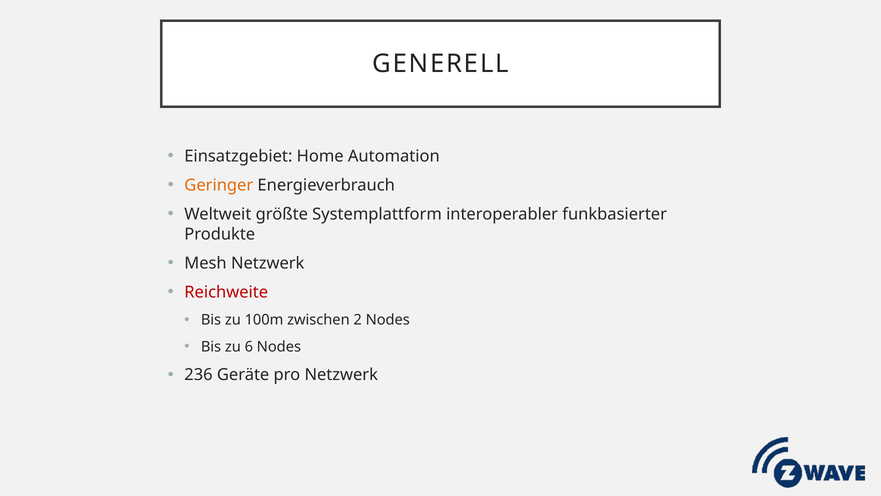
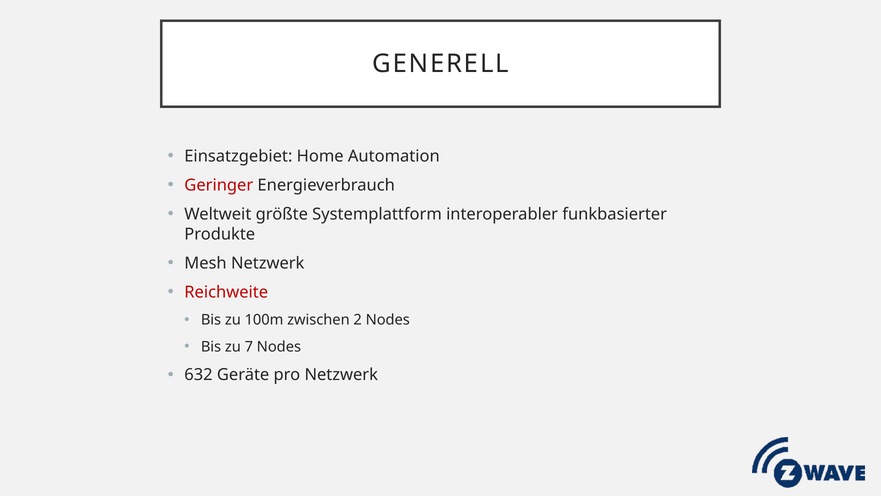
Geringer colour: orange -> red (219, 185)
6: 6 -> 7 (249, 347)
236: 236 -> 632 (199, 375)
